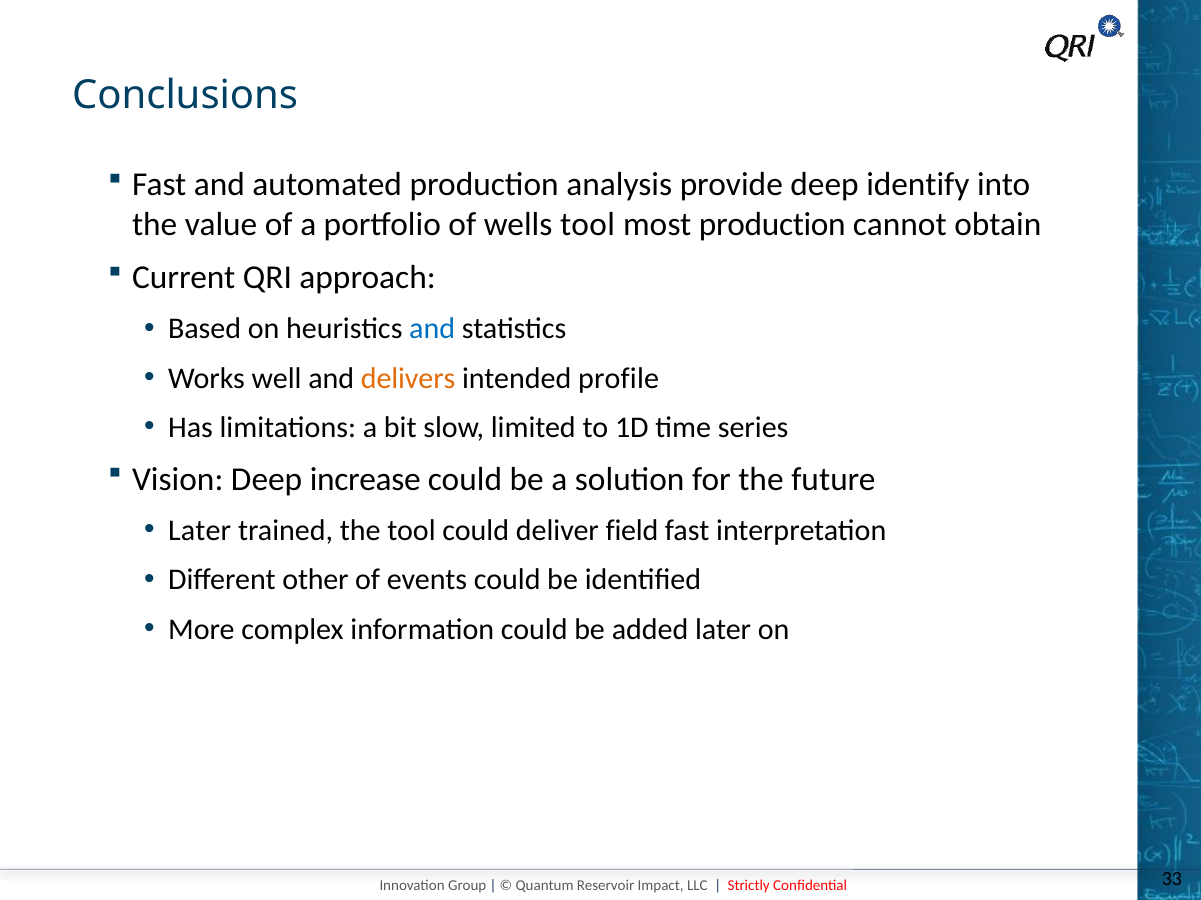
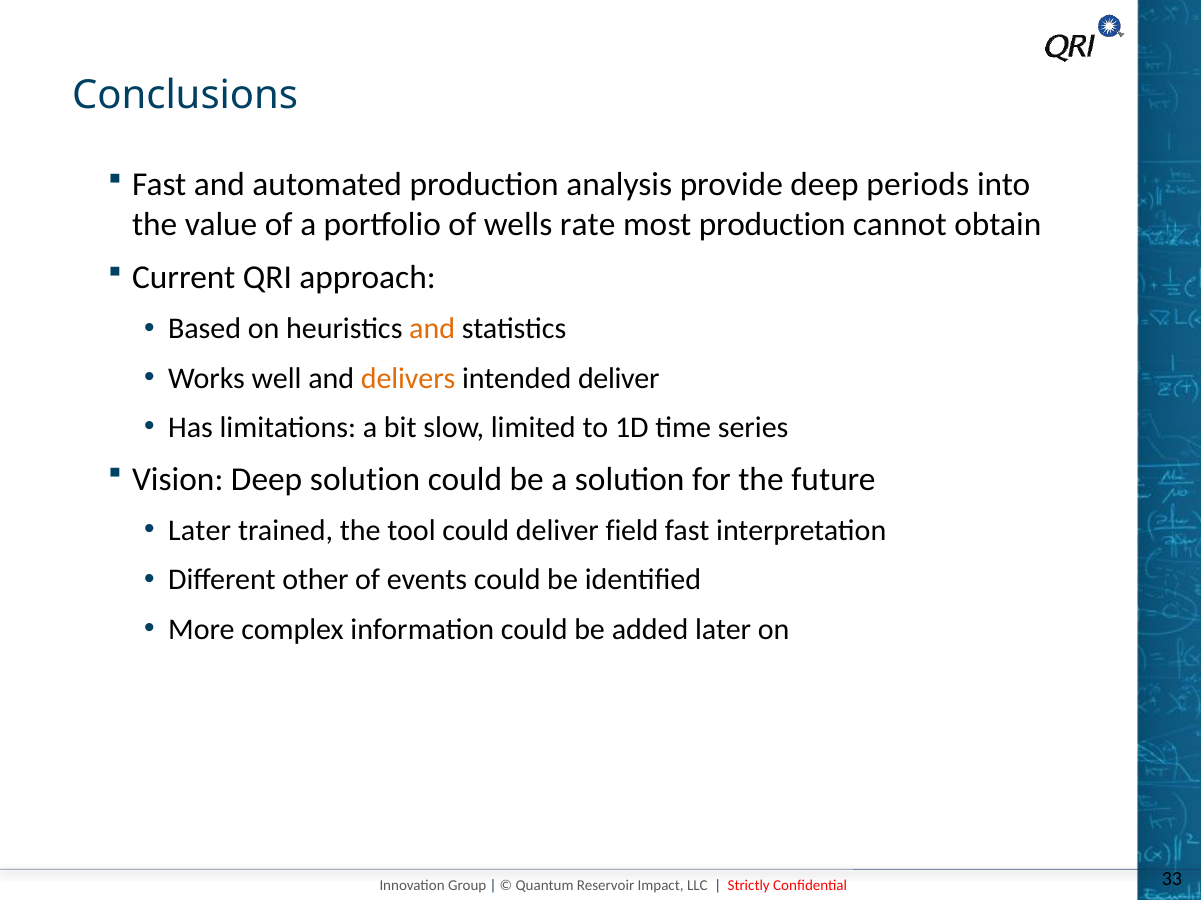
identify: identify -> periods (918, 185)
wells tool: tool -> rate (588, 225)
and colour: blue -> orange (432, 329)
intended profile: profile -> deliver (619, 379)
Deep increase: increase -> solution (365, 480)
